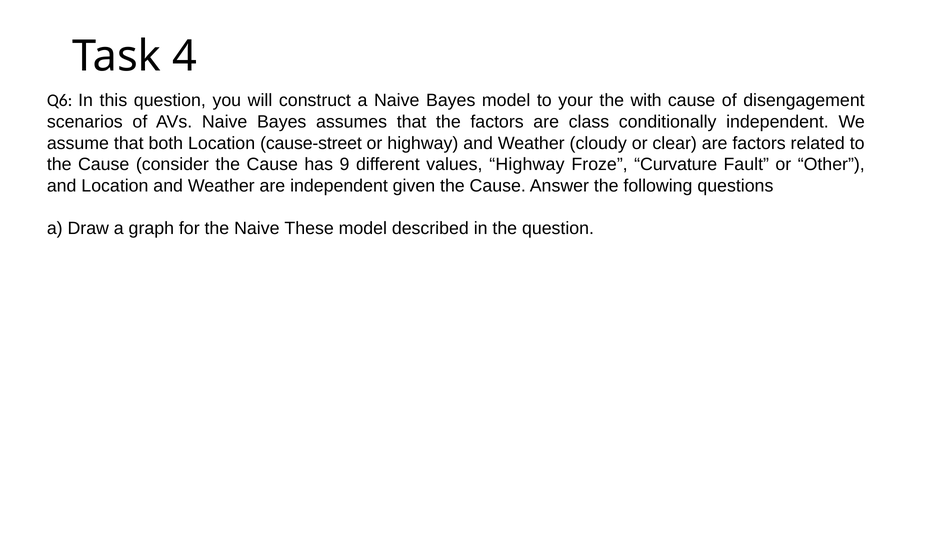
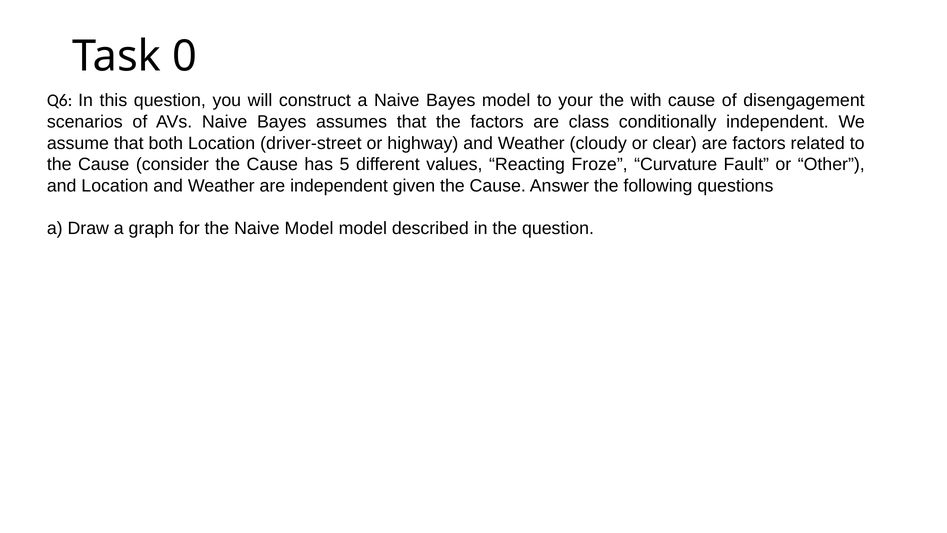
4: 4 -> 0 (185, 56)
cause-street: cause-street -> driver-street (311, 143)
9: 9 -> 5 (345, 164)
values Highway: Highway -> Reacting (527, 164)
Naive These: These -> Model (309, 228)
